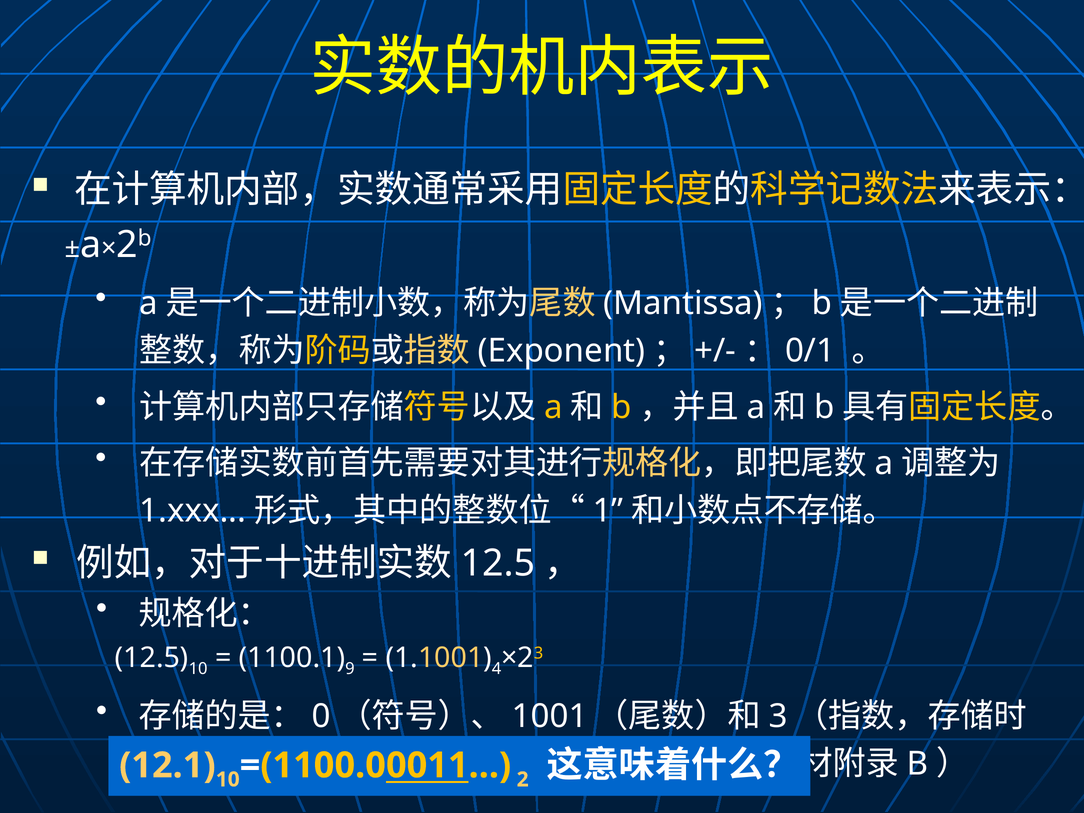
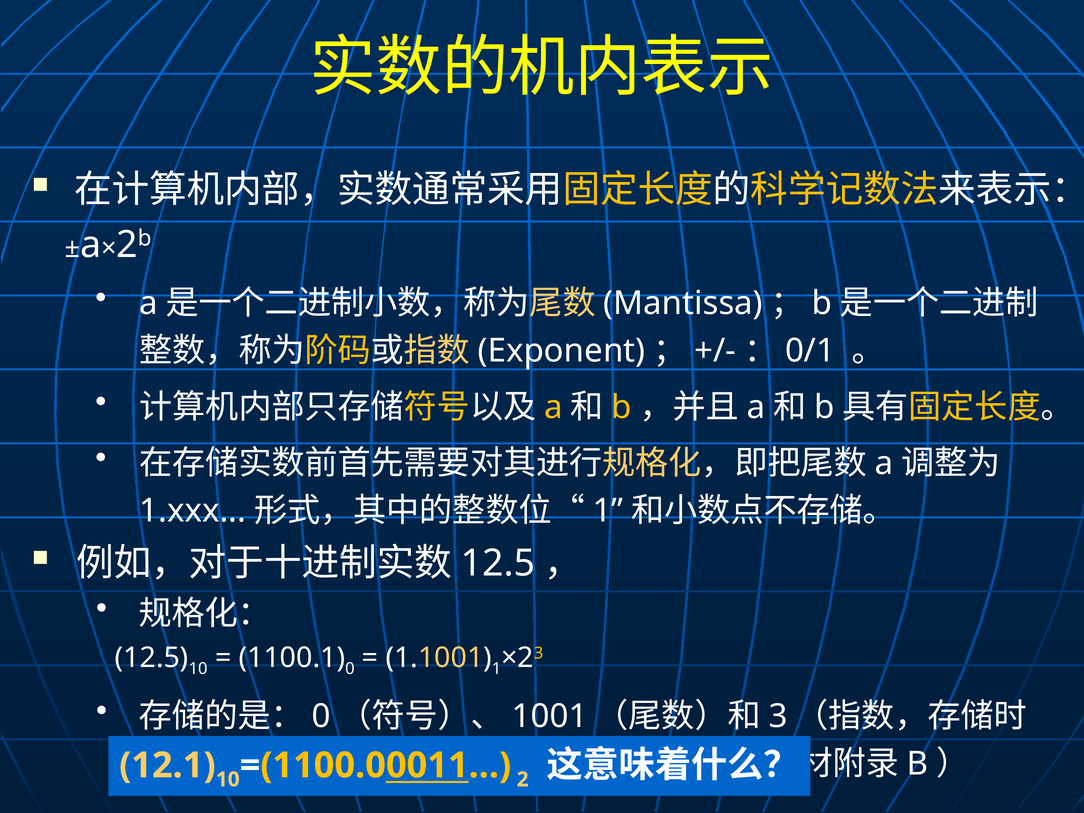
9: 9 -> 0 (350, 669)
4: 4 -> 1 (497, 669)
